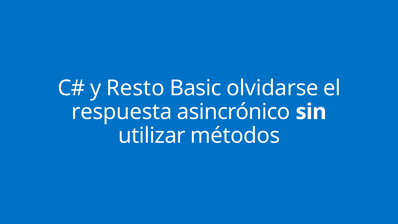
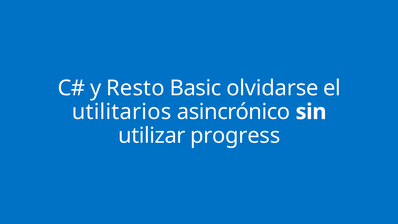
respuesta: respuesta -> utilitarios (122, 112)
métodos: métodos -> progress (235, 135)
